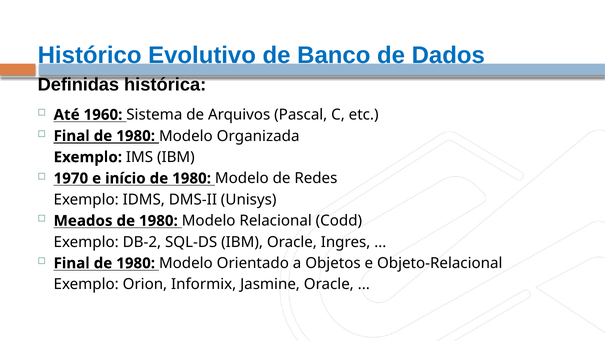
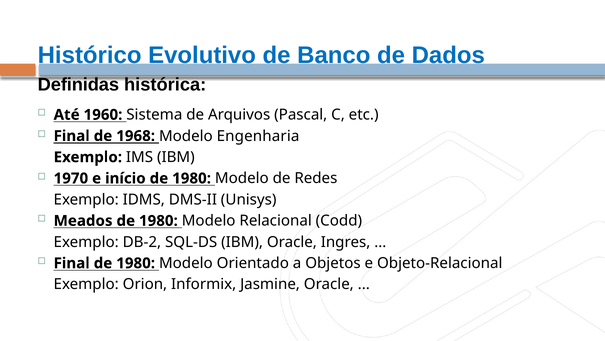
1980: 1980 -> 1968 (136, 136)
Organizada: Organizada -> Engenharia (258, 136)
